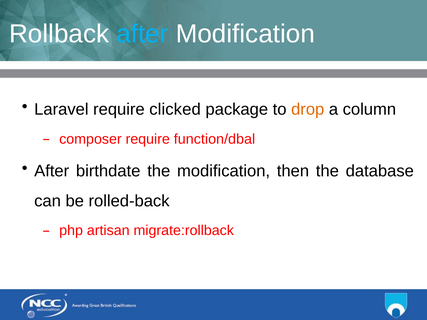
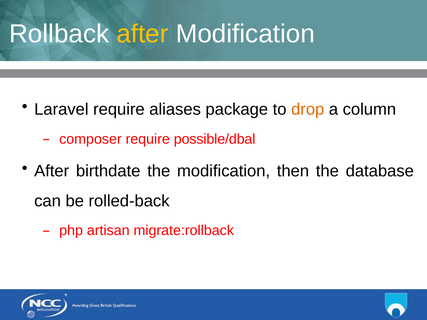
after colour: light blue -> yellow (142, 34)
clicked: clicked -> aliases (175, 109)
function/dbal: function/dbal -> possible/dbal (215, 139)
